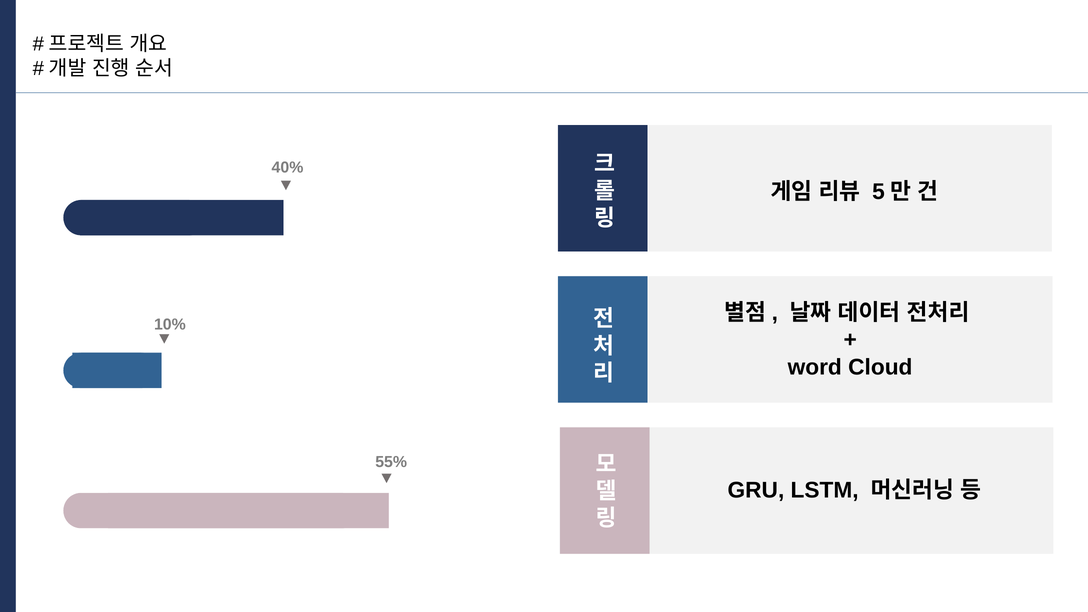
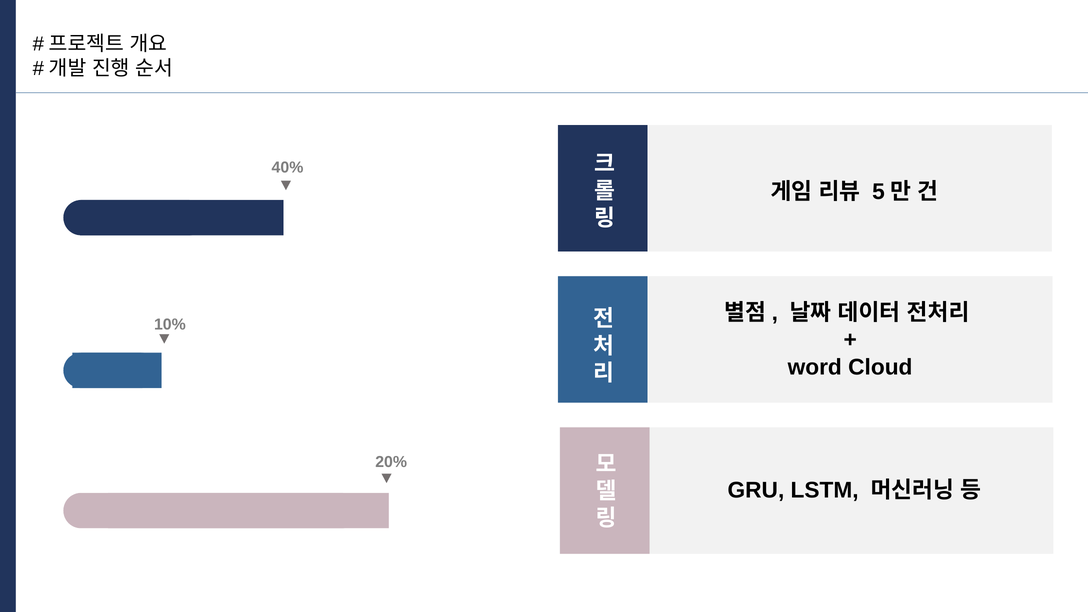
55%: 55% -> 20% (391, 462)
